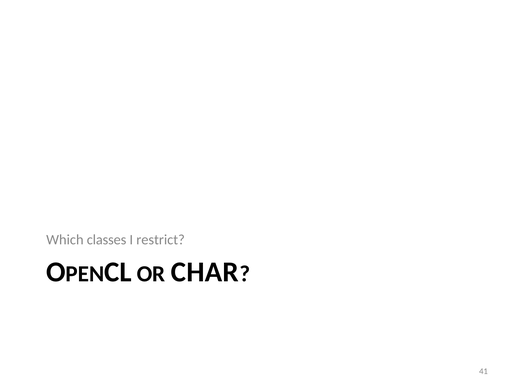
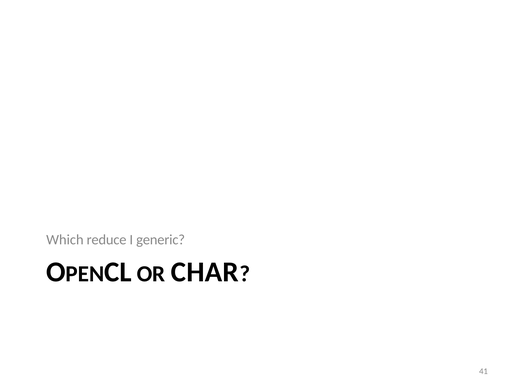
classes: classes -> reduce (107, 240)
restrict: restrict -> generic (161, 240)
